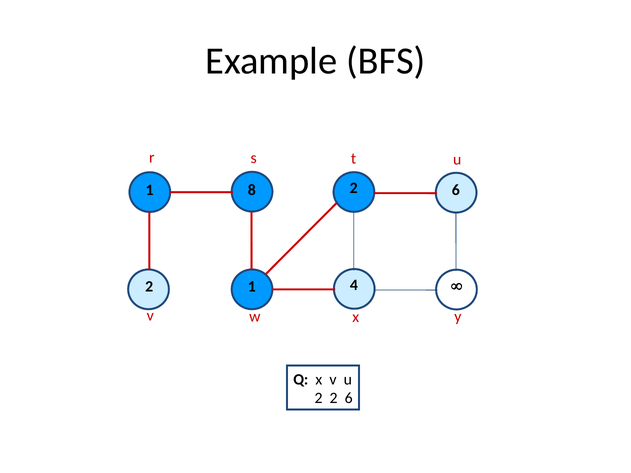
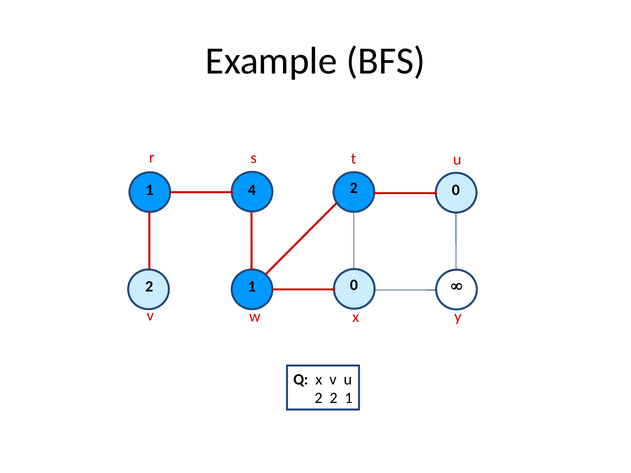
6: 6 -> 0 (456, 190)
8: 8 -> 4 (252, 190)
1 4: 4 -> 0 (354, 285)
2 2 6: 6 -> 1 (349, 398)
